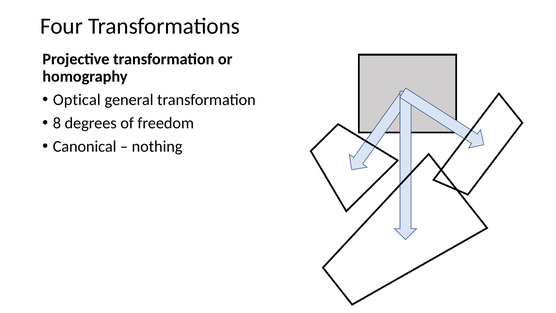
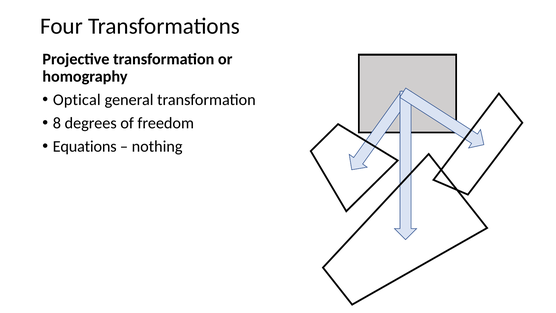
Canonical: Canonical -> Equations (85, 146)
